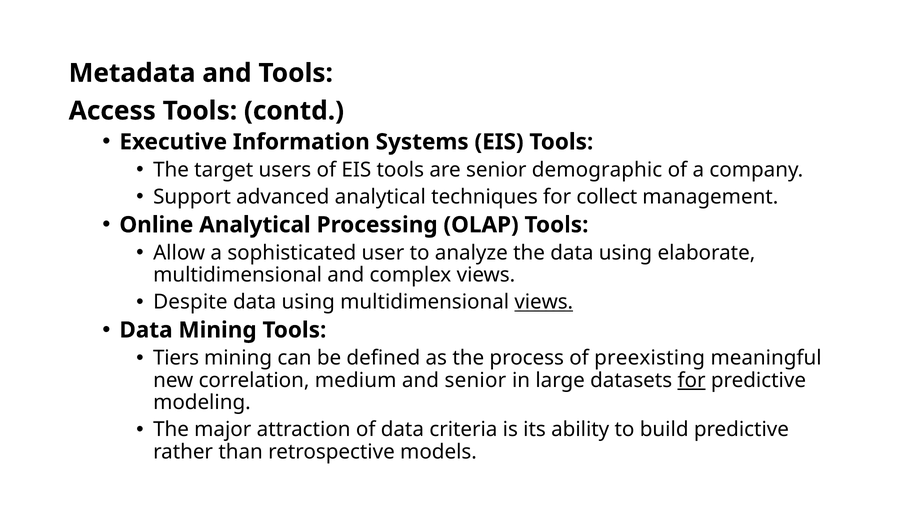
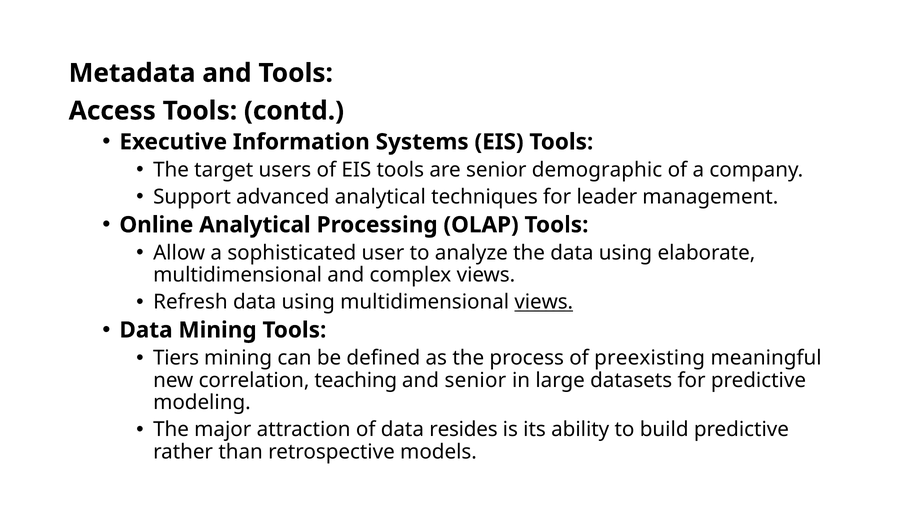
collect: collect -> leader (607, 197)
Despite: Despite -> Refresh (190, 302)
medium: medium -> teaching (356, 380)
for underline: present -> none (692, 380)
criteria: criteria -> resides (463, 429)
